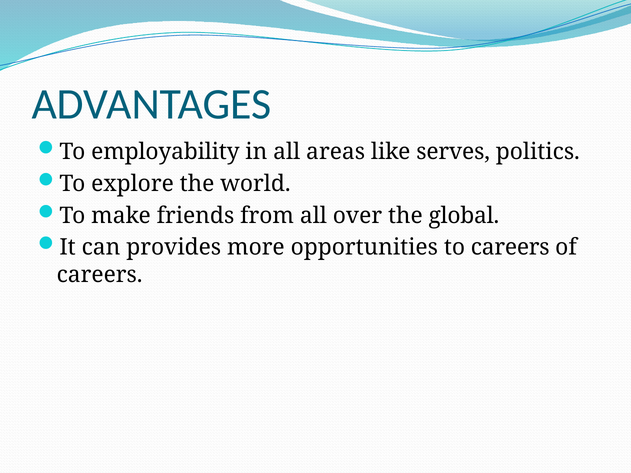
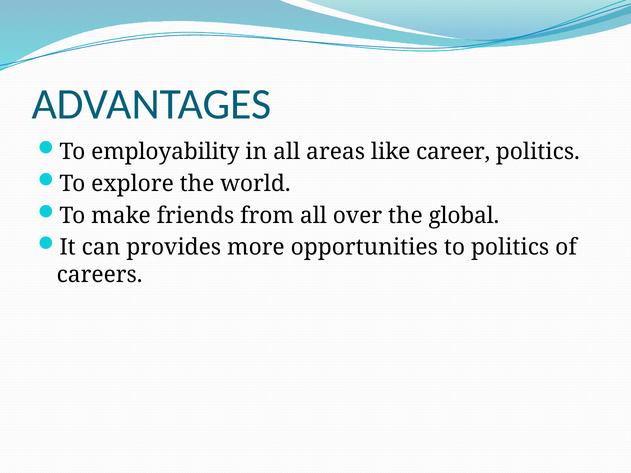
serves: serves -> career (453, 152)
to careers: careers -> politics (510, 248)
